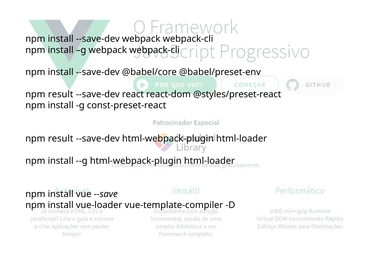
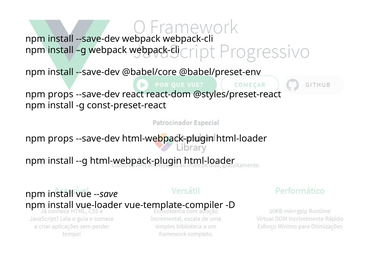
result: result -> props (61, 94)
result: result -> props (61, 138)
